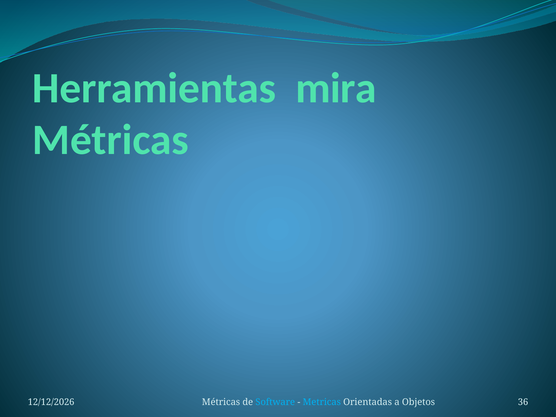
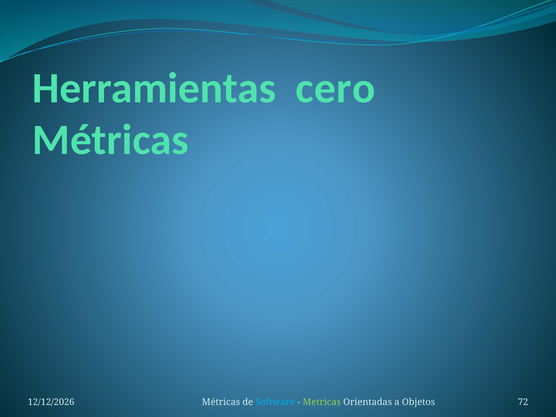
mira: mira -> cero (335, 88)
Metricas colour: light blue -> light green (322, 402)
36: 36 -> 72 (523, 402)
